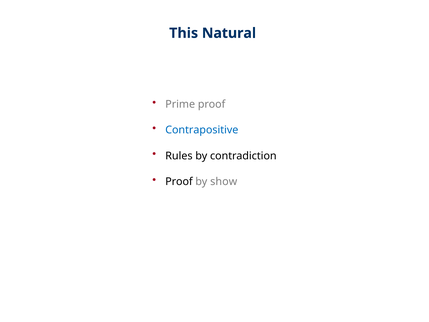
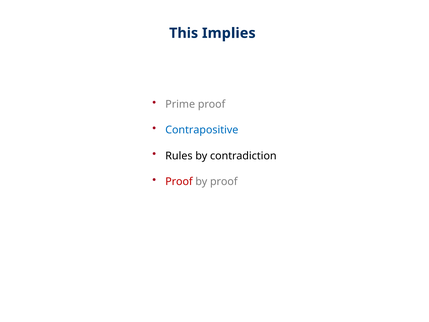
Natural: Natural -> Implies (229, 33)
Proof colour: black -> red (179, 181)
by show: show -> proof (224, 181)
